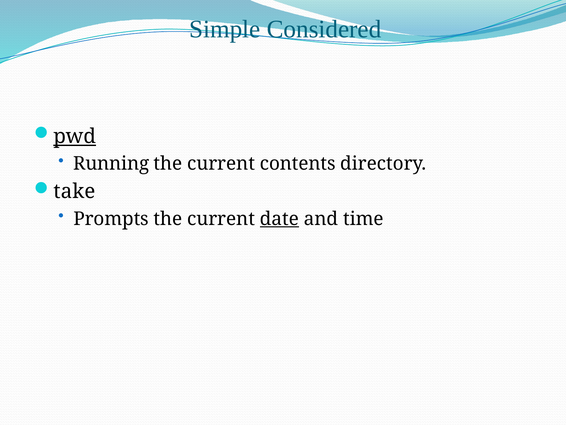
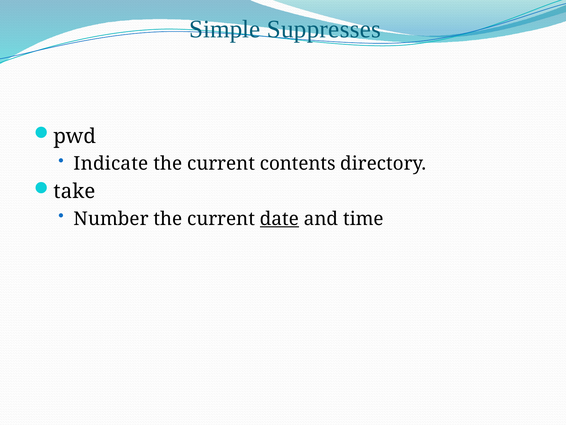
Considered: Considered -> Suppresses (324, 29)
pwd underline: present -> none (75, 136)
Running: Running -> Indicate (111, 164)
Prompts: Prompts -> Number (111, 219)
